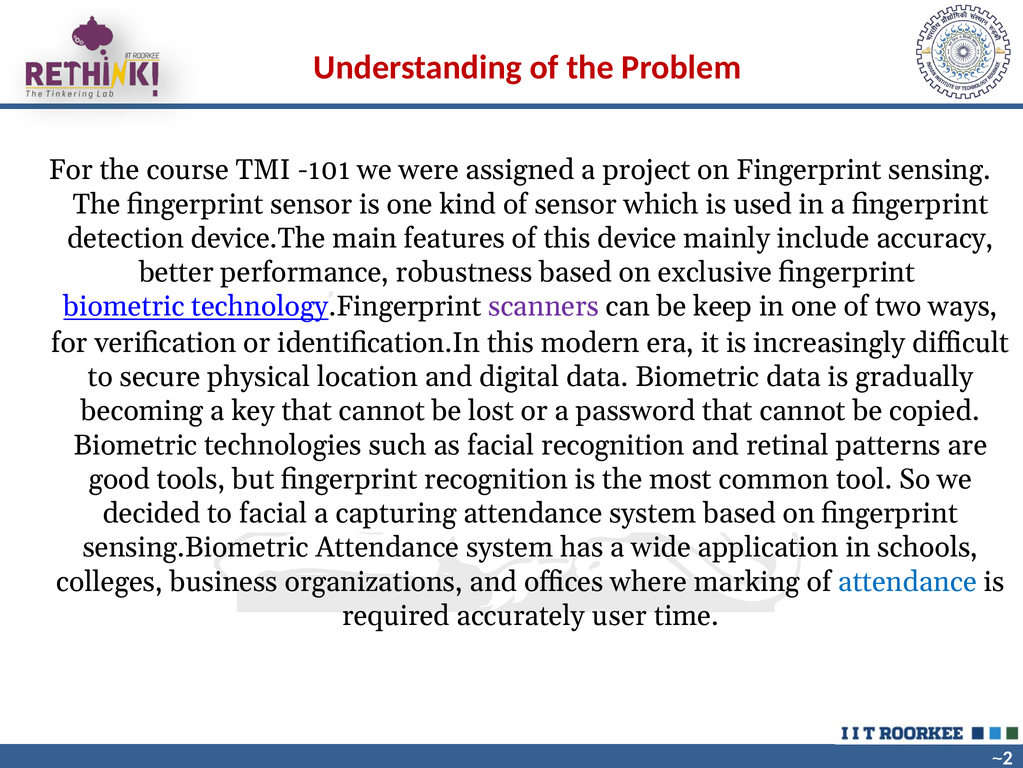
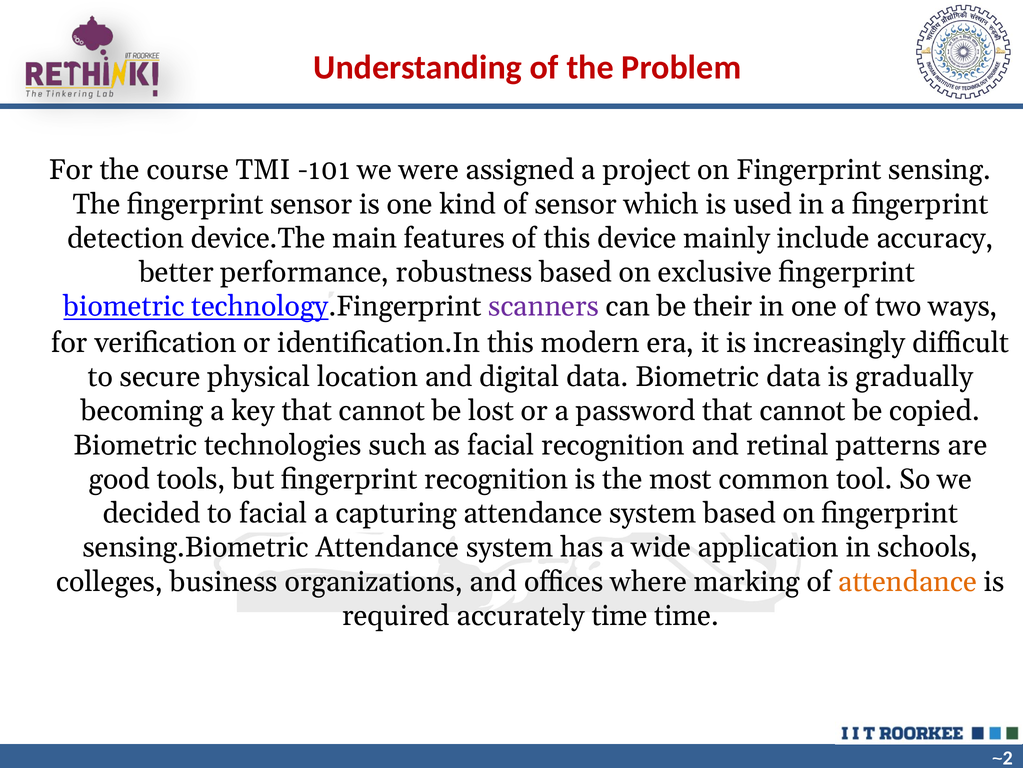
keep: keep -> their (723, 306)
attendance colour: blue -> orange (908, 581)
accurately user: user -> time (620, 615)
